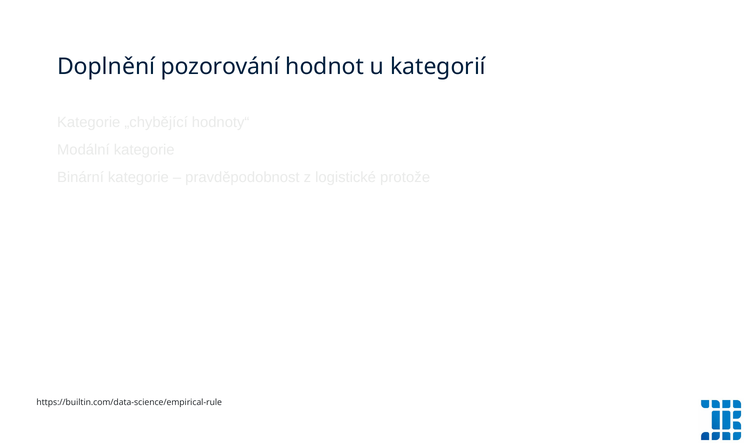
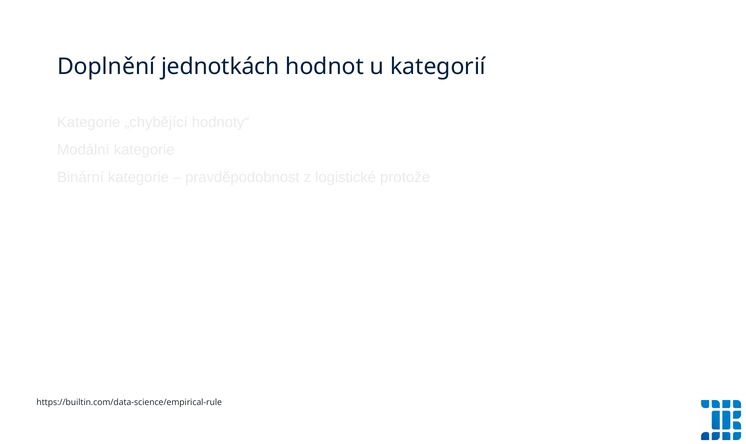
pozorování: pozorování -> jednotkách (220, 66)
